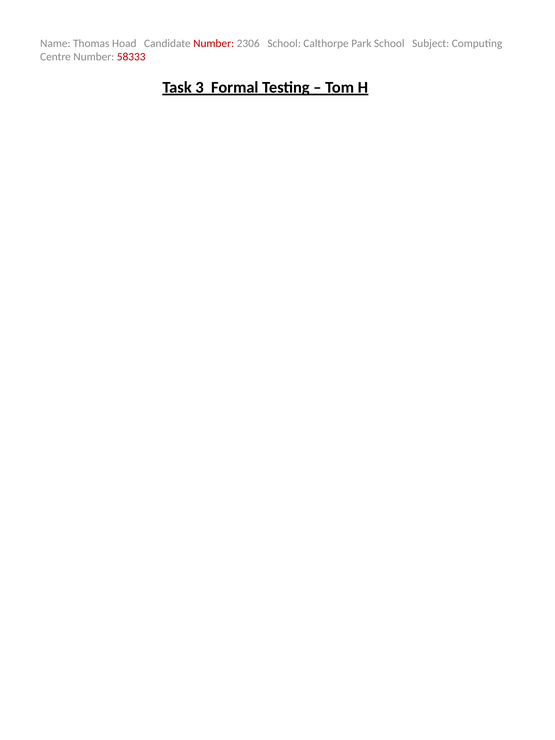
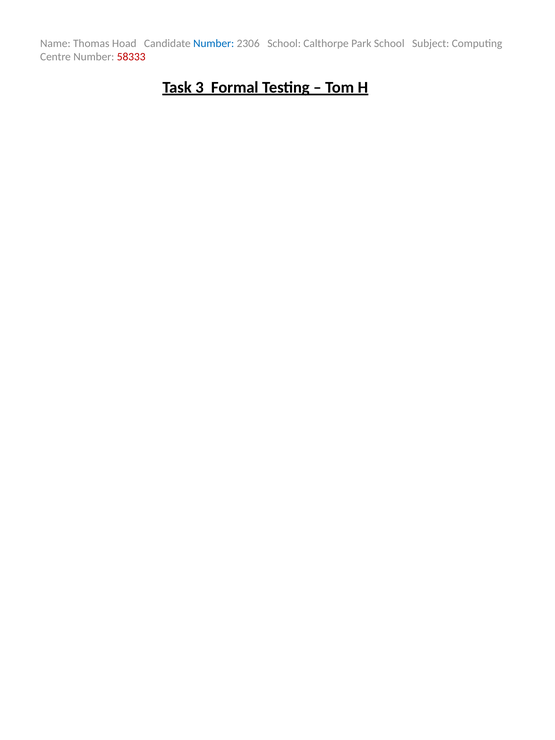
Number colour: red -> blue (214, 43)
